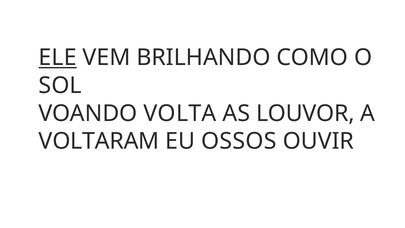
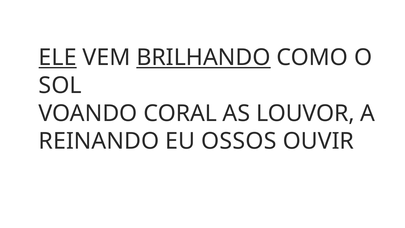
BRILHANDO underline: none -> present (204, 58)
VOLTA: VOLTA -> CORAL (180, 113)
VOLTARAM: VOLTARAM -> REINANDO (99, 141)
